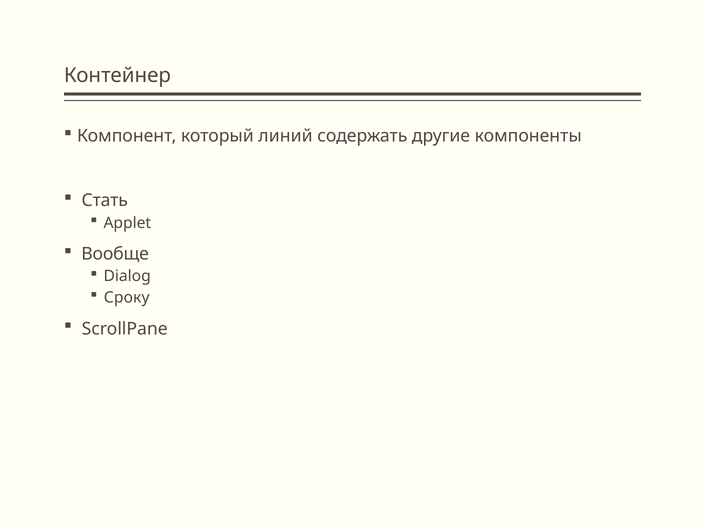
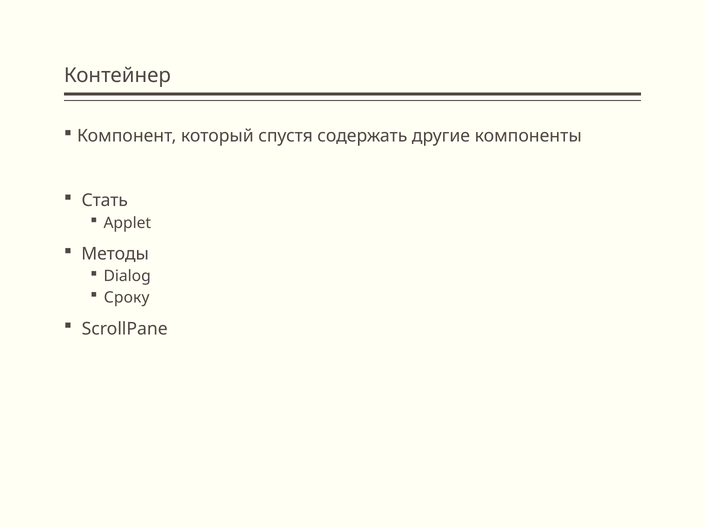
линий: линий -> спустя (286, 136)
Вообще: Вообще -> Методы (115, 254)
